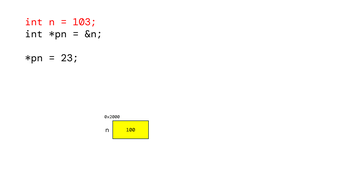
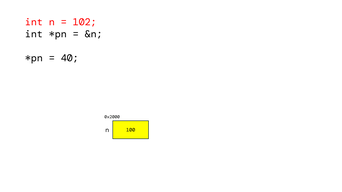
103: 103 -> 102 (85, 22)
23: 23 -> 40 (70, 58)
